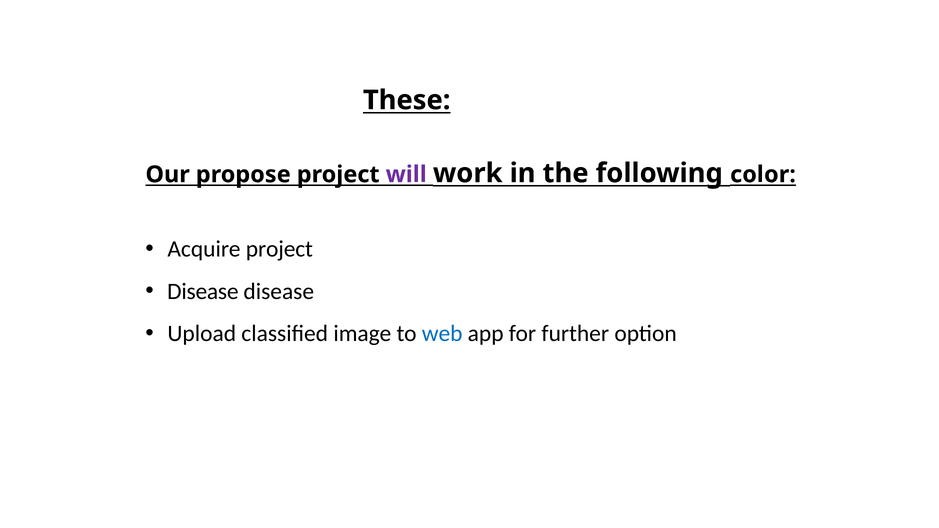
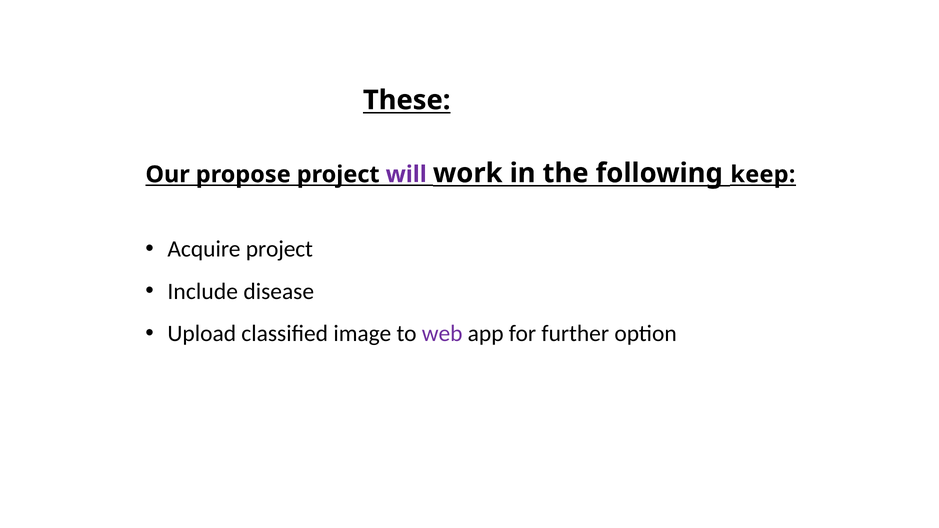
color: color -> keep (763, 175)
Disease: Disease -> Include (203, 292)
web colour: blue -> purple (442, 334)
